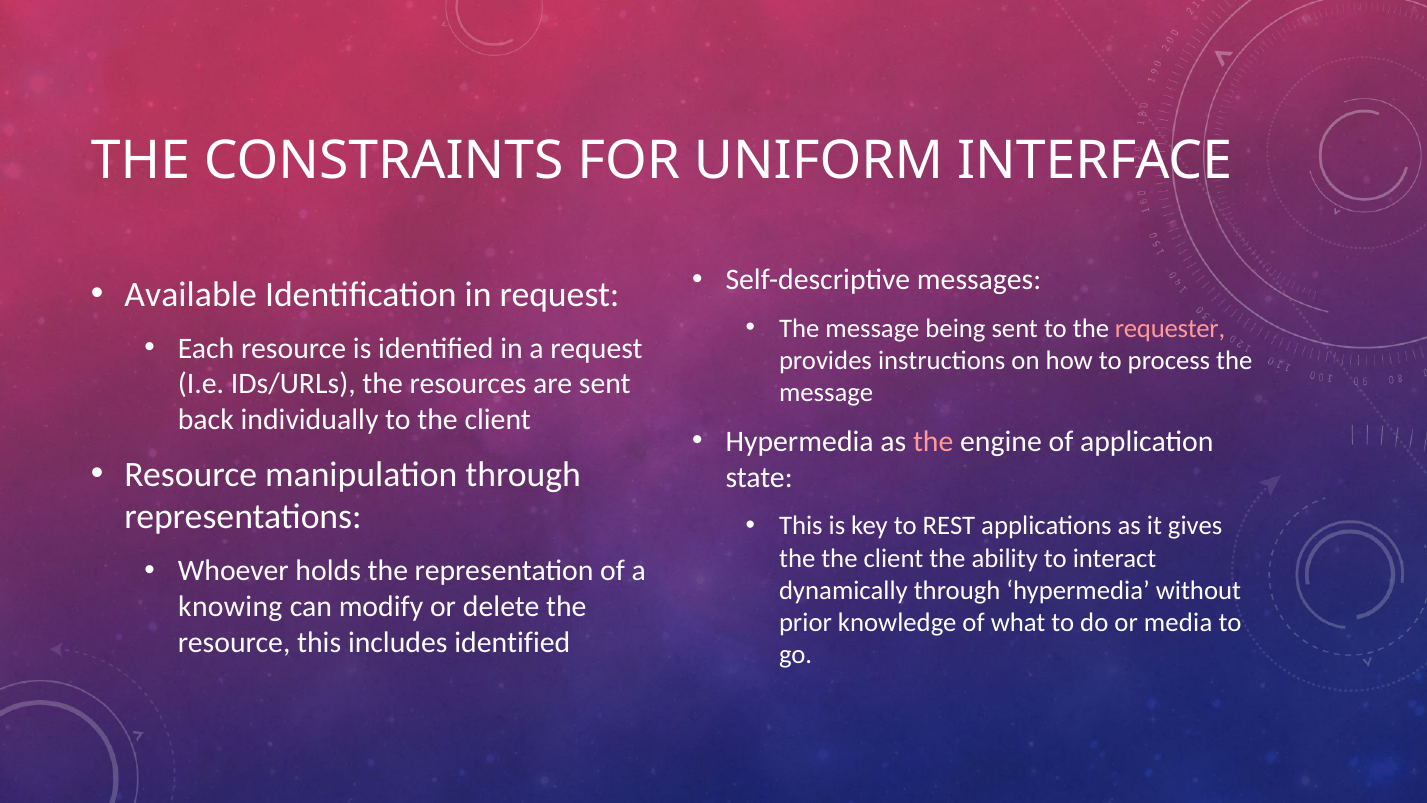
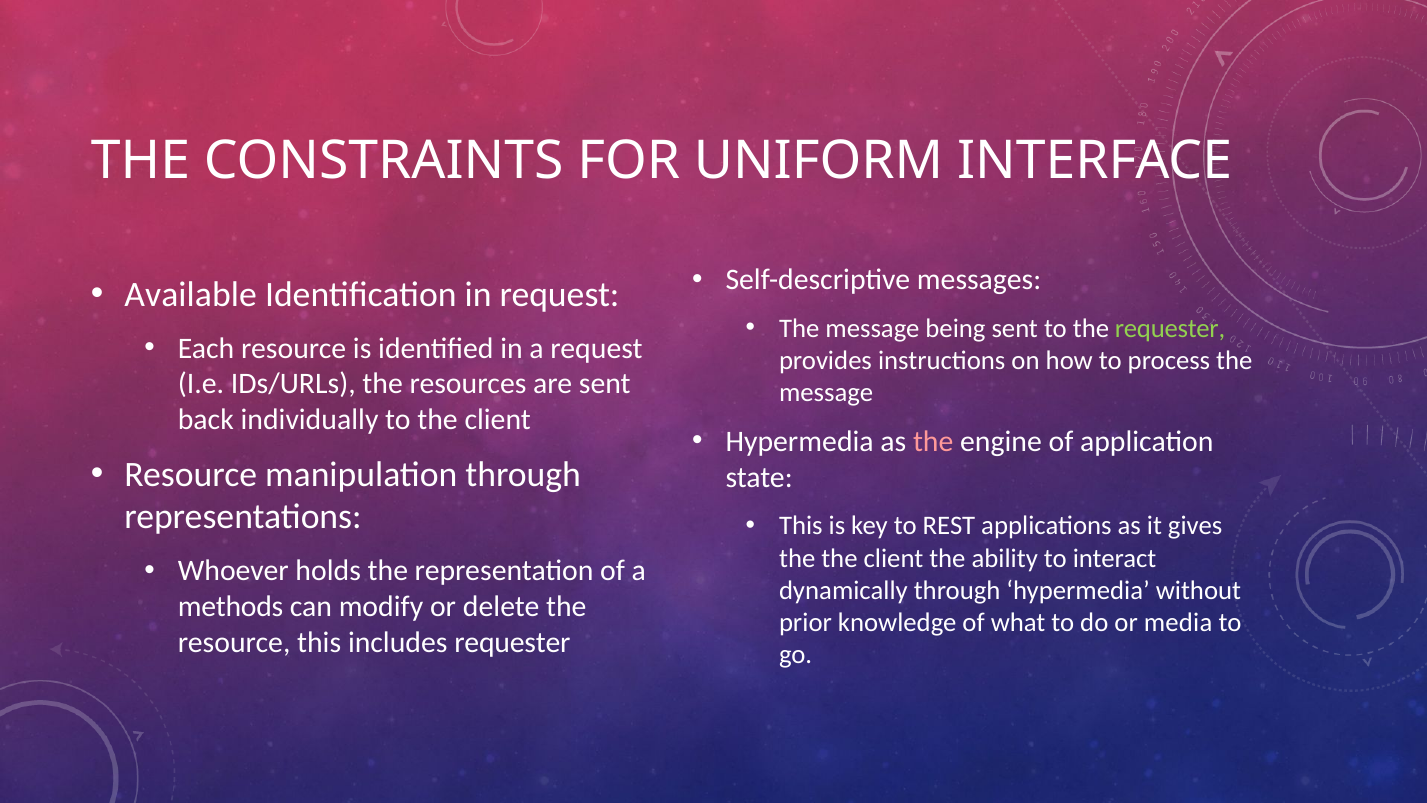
requester colour: pink -> light green (1170, 328)
knowing: knowing -> methods (231, 606)
includes identified: identified -> requester (512, 642)
